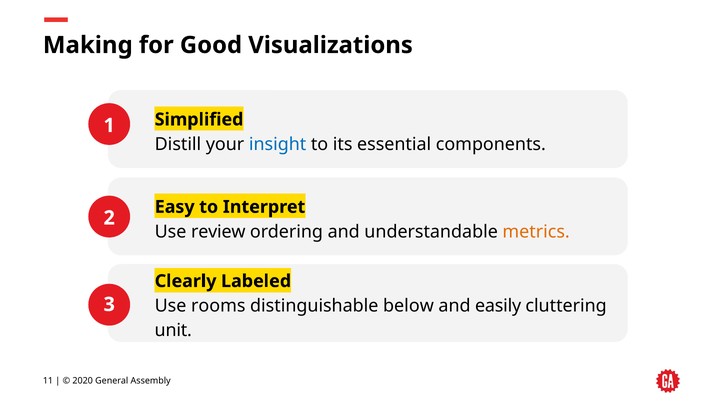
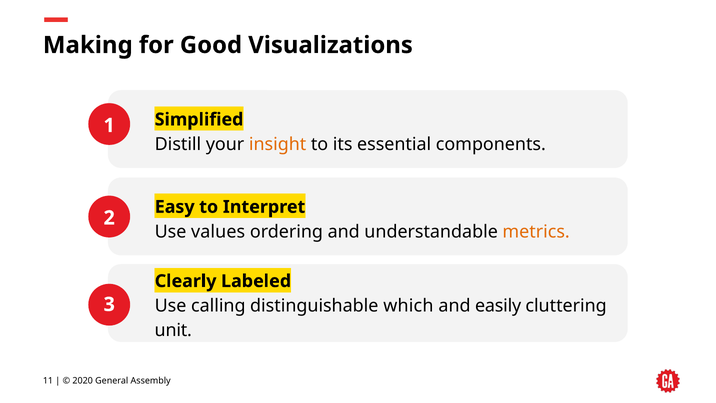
insight colour: blue -> orange (278, 144)
review: review -> values (218, 232)
rooms: rooms -> calling (218, 306)
below: below -> which (408, 306)
